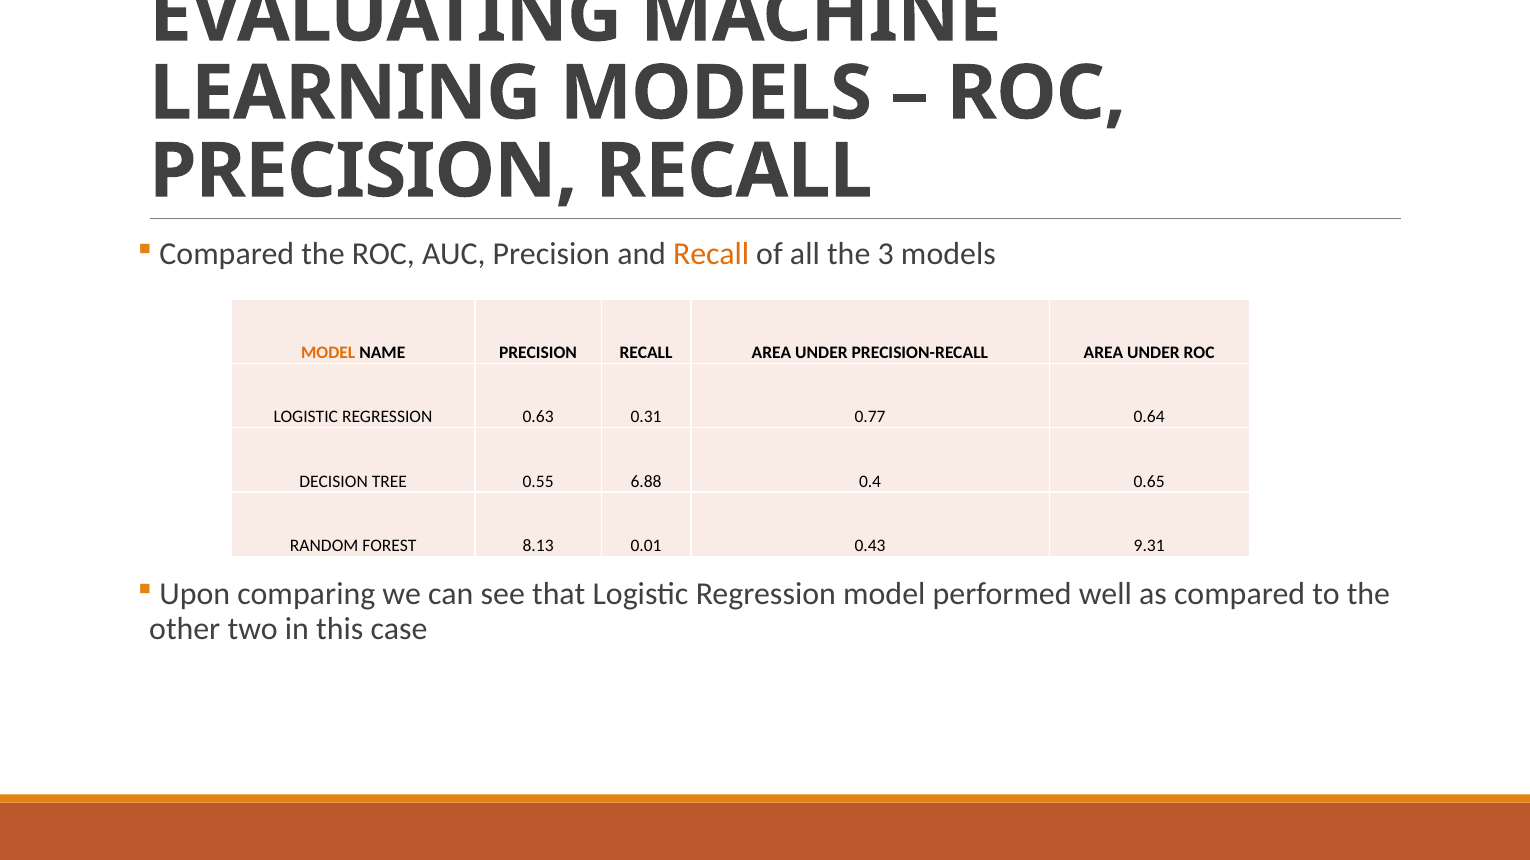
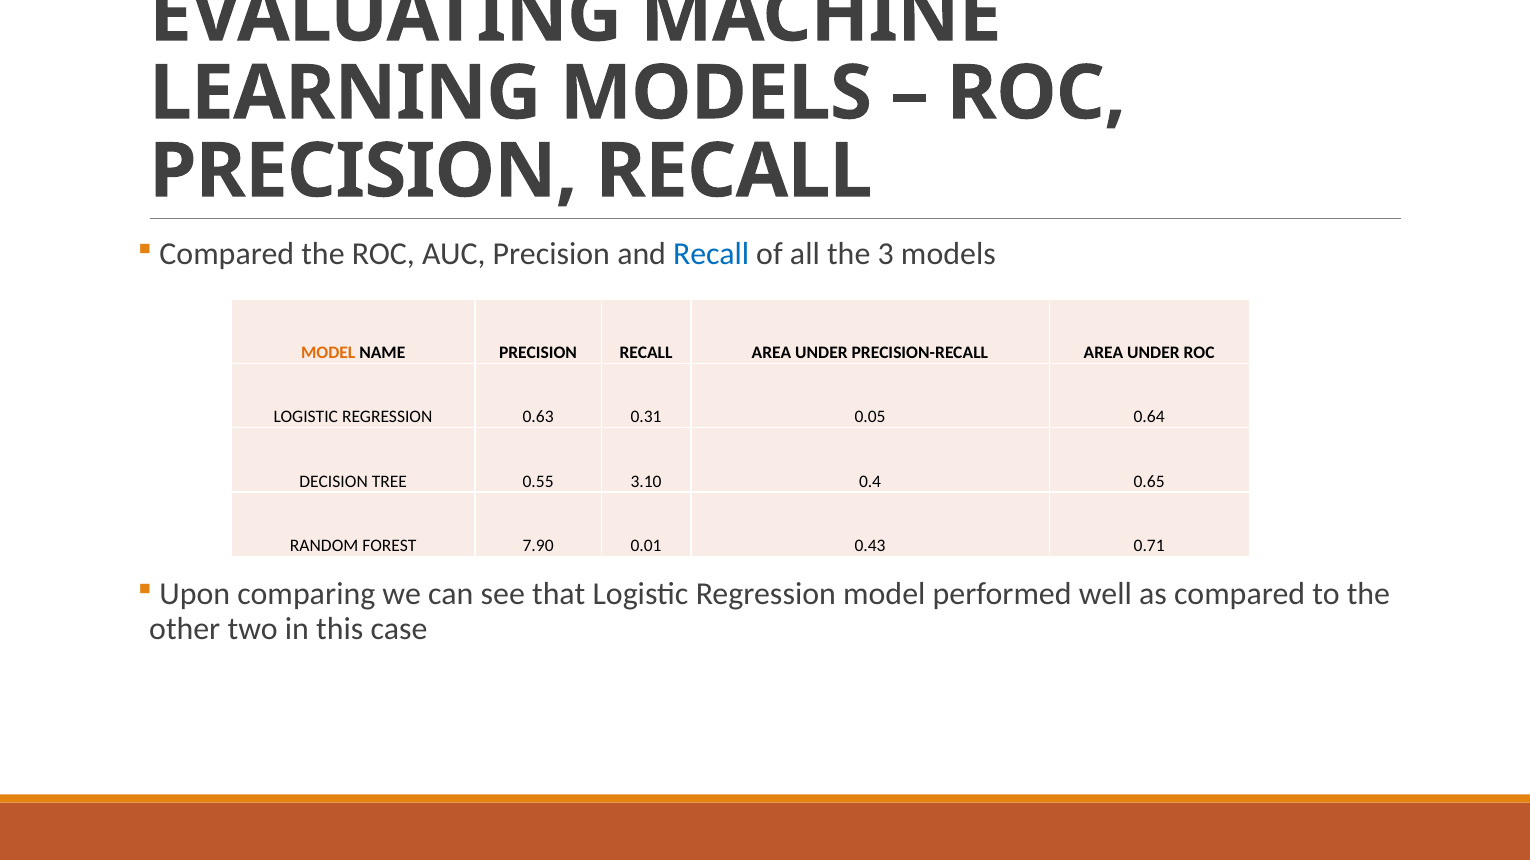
Recall colour: orange -> blue (711, 254)
0.77: 0.77 -> 0.05 (870, 417)
6.88: 6.88 -> 3.10 (646, 482)
8.13: 8.13 -> 7.90 (538, 546)
9.31: 9.31 -> 0.71 (1149, 546)
